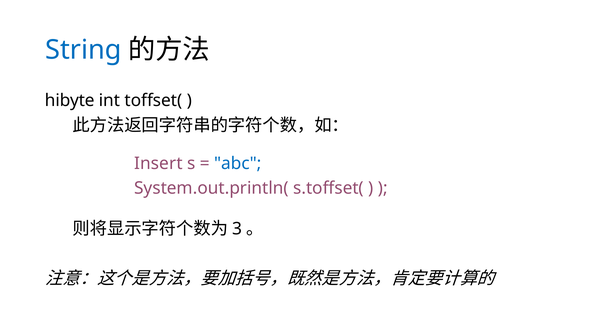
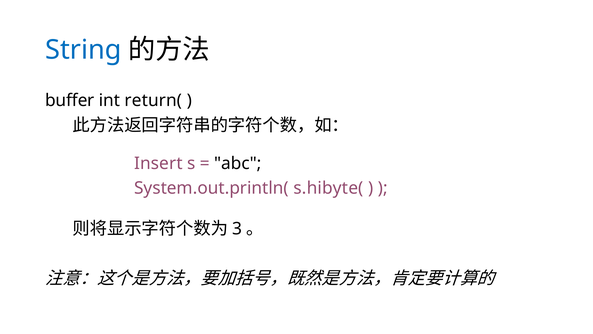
hibyte: hibyte -> buffer (70, 100)
toffset(: toffset( -> return( (153, 100)
abc colour: blue -> black (238, 163)
s.toffset(: s.toffset( -> s.hibyte( (328, 188)
